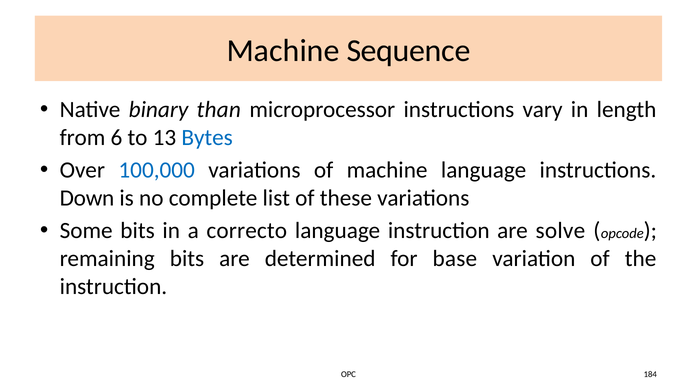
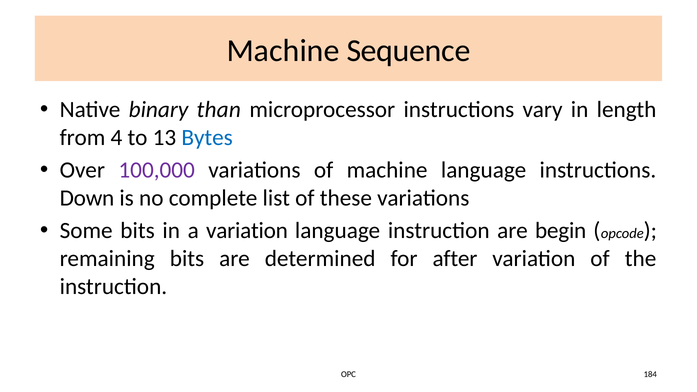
6: 6 -> 4 (116, 138)
100,000 colour: blue -> purple (157, 170)
a correcto: correcto -> variation (247, 231)
solve: solve -> begin (561, 231)
base: base -> after (455, 259)
